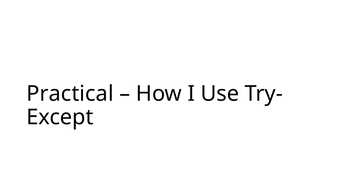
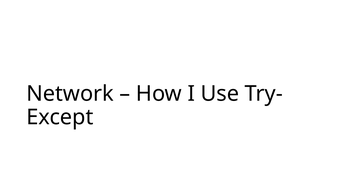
Practical: Practical -> Network (70, 94)
